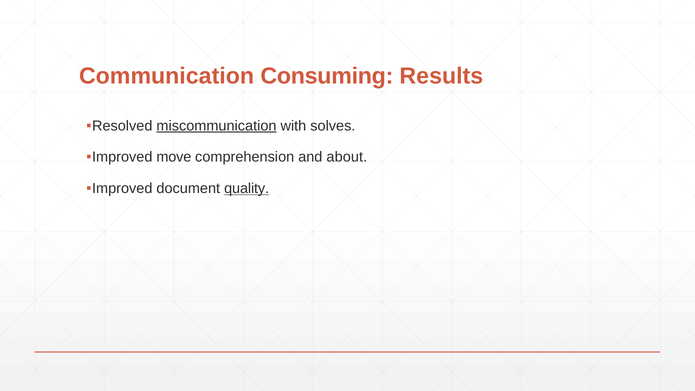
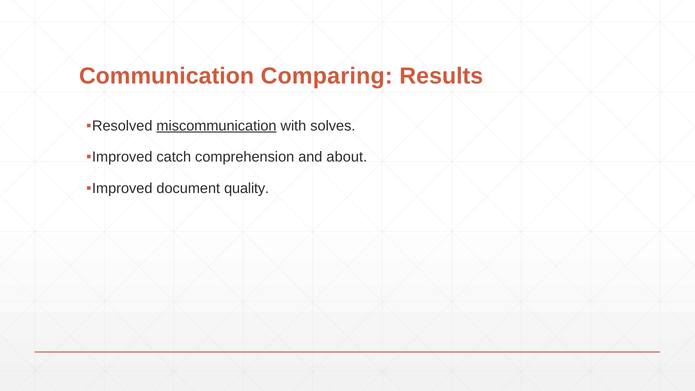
Consuming: Consuming -> Comparing (327, 76)
move: move -> catch (174, 157)
quality underline: present -> none (247, 188)
